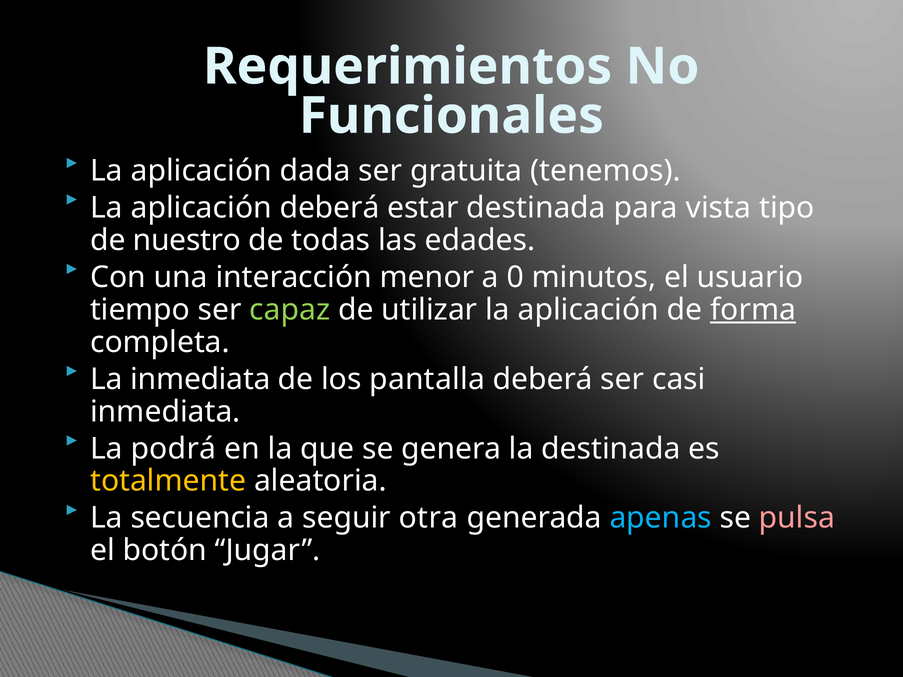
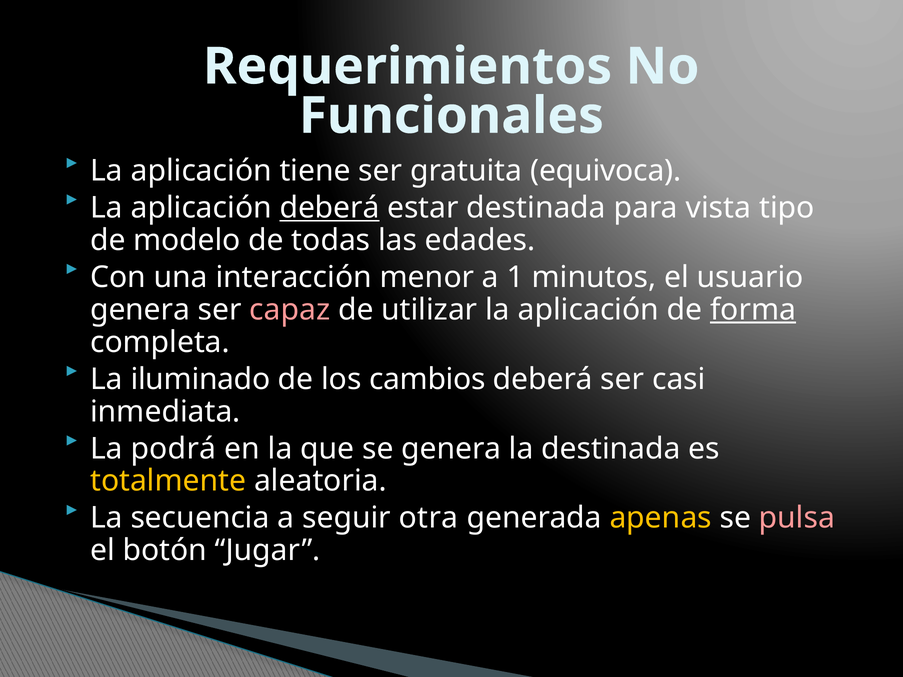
dada: dada -> tiene (315, 171)
tenemos: tenemos -> equivoca (606, 171)
deberá underline: none -> present (330, 208)
nuestro: nuestro -> modelo (187, 240)
0: 0 -> 1 (515, 277)
tiempo: tiempo -> genera (140, 310)
capaz colour: light green -> pink (290, 310)
La inmediata: inmediata -> iluminado (200, 379)
pantalla: pantalla -> cambios (427, 379)
apenas colour: light blue -> yellow (661, 518)
